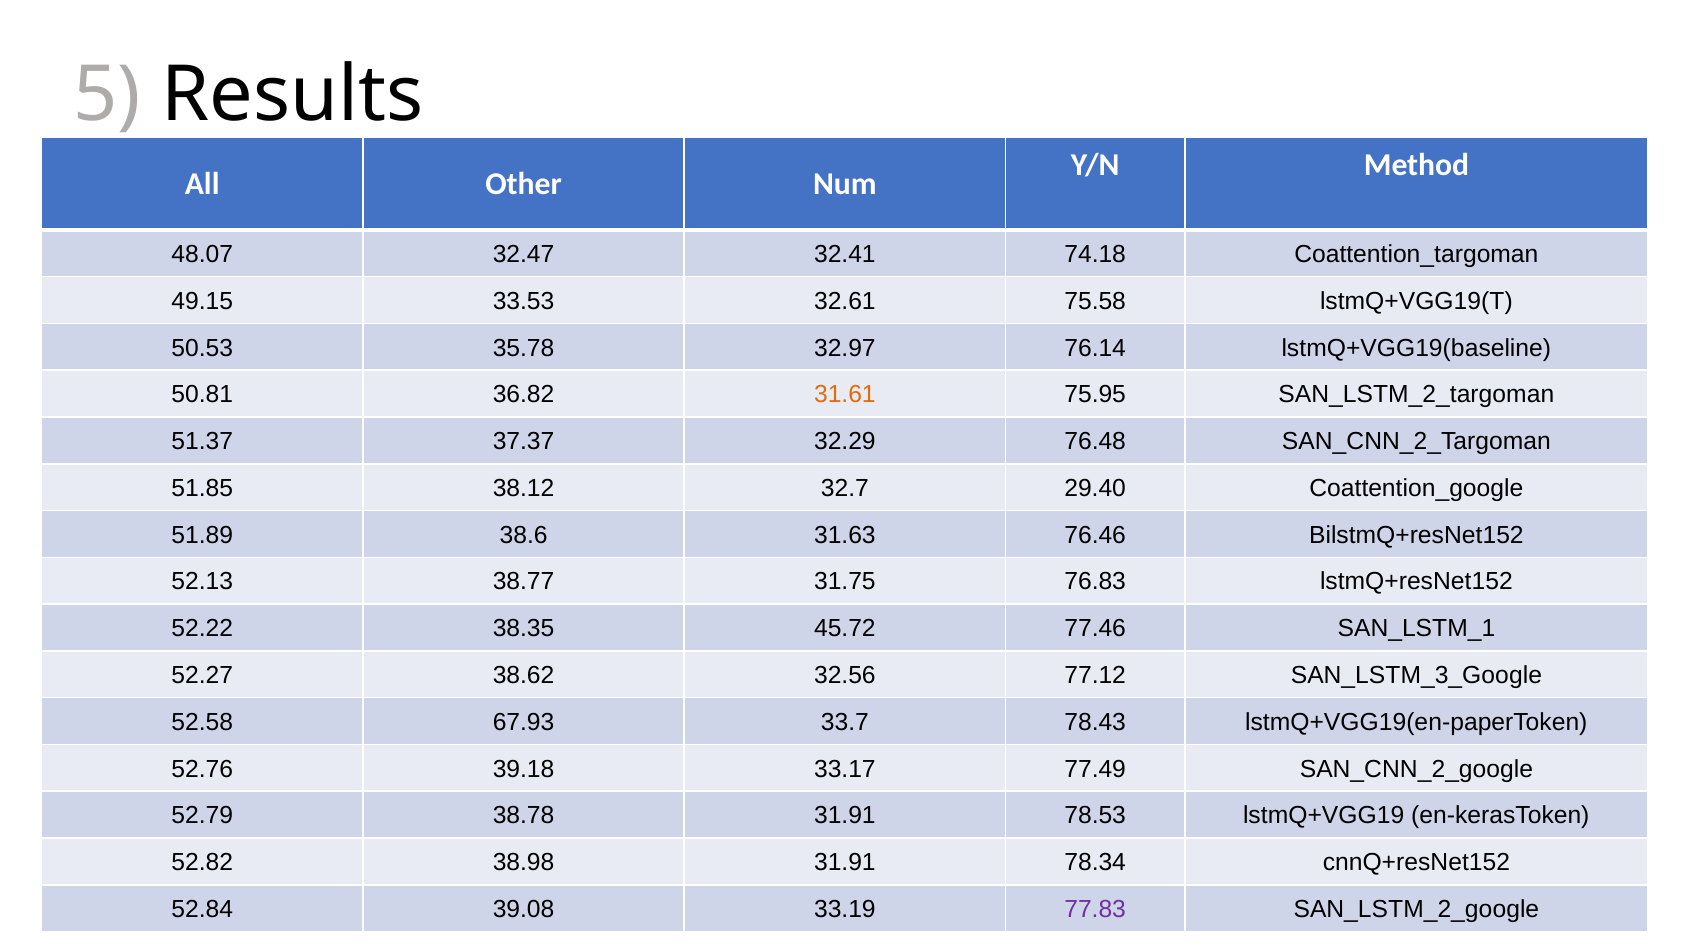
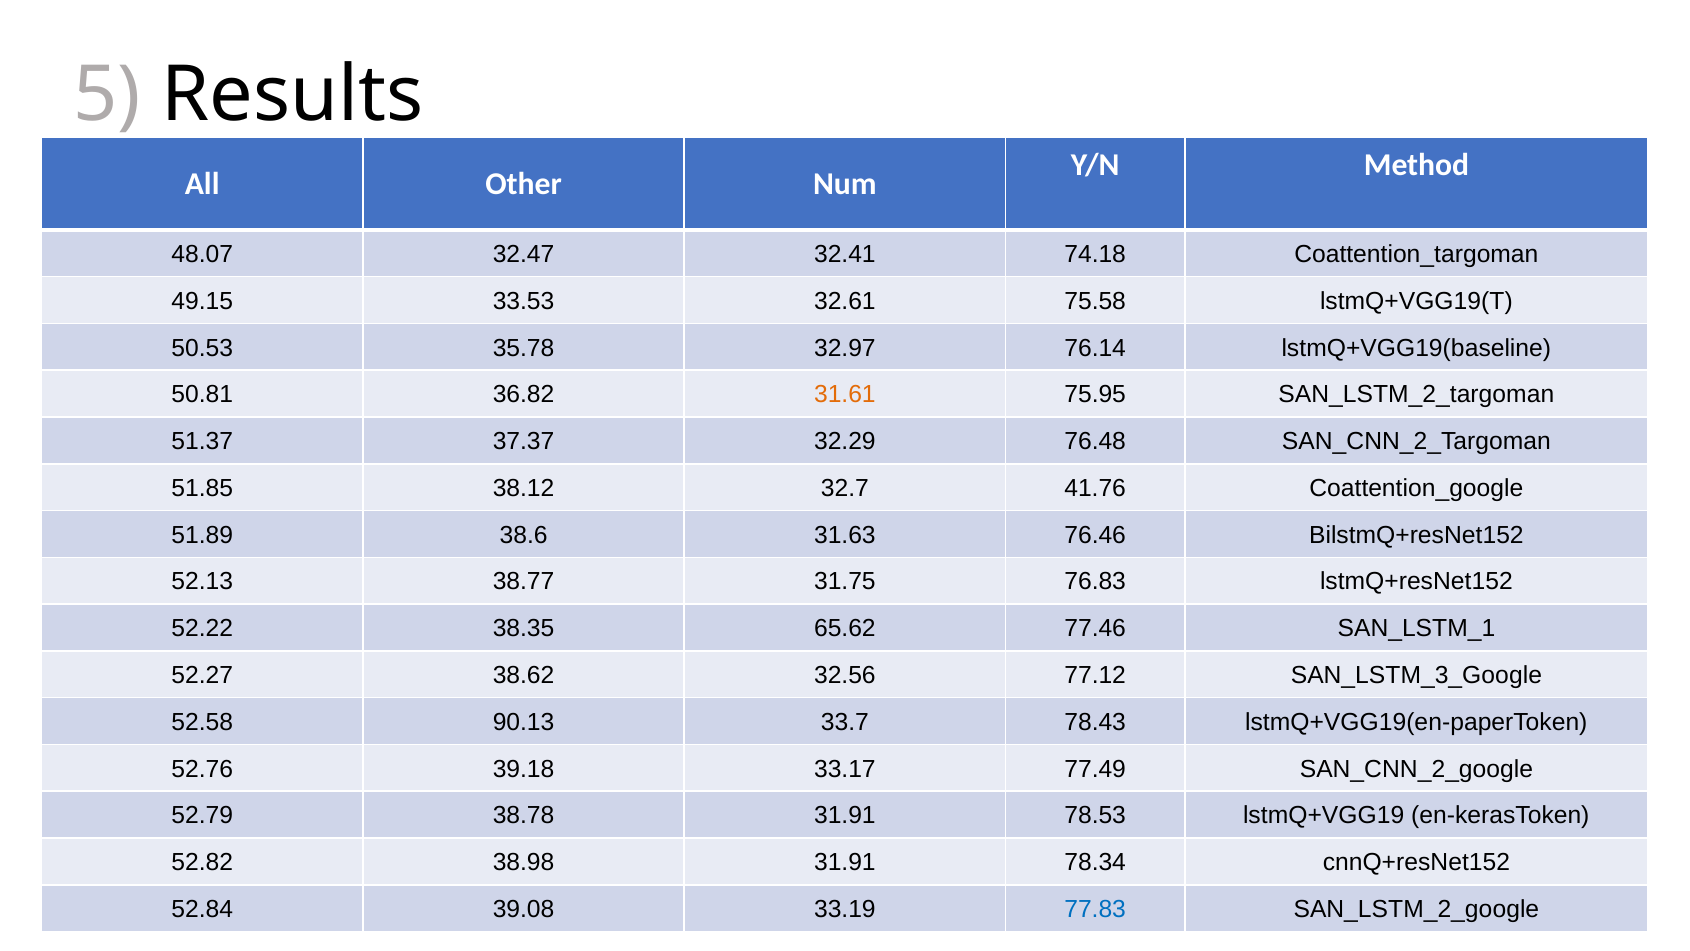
29.40: 29.40 -> 41.76 (1095, 488)
45.72: 45.72 -> 65.62 (845, 628)
67.93: 67.93 -> 90.13 (524, 722)
77.83 colour: purple -> blue (1095, 909)
